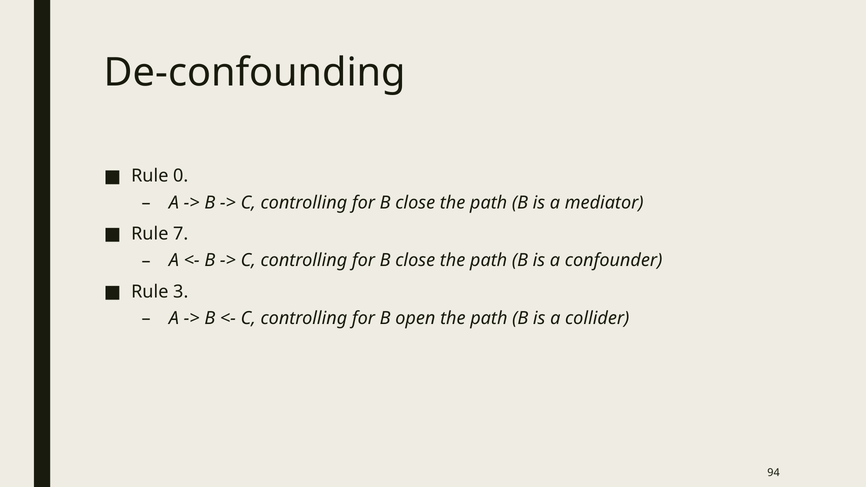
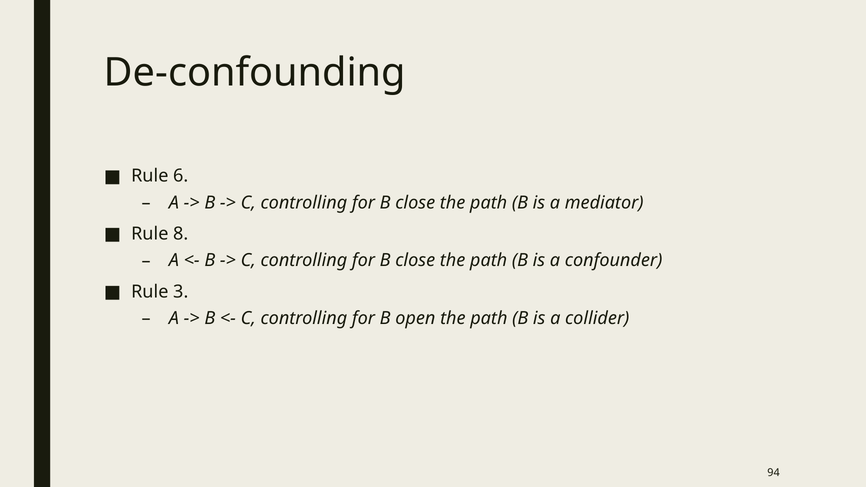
0: 0 -> 6 (181, 176)
7: 7 -> 8 (181, 234)
